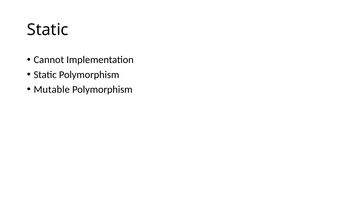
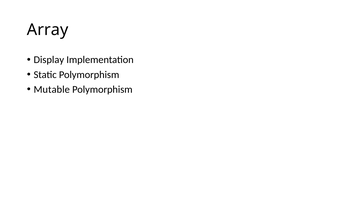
Static: Static -> Array (48, 30)
Cannot: Cannot -> Display (49, 60)
